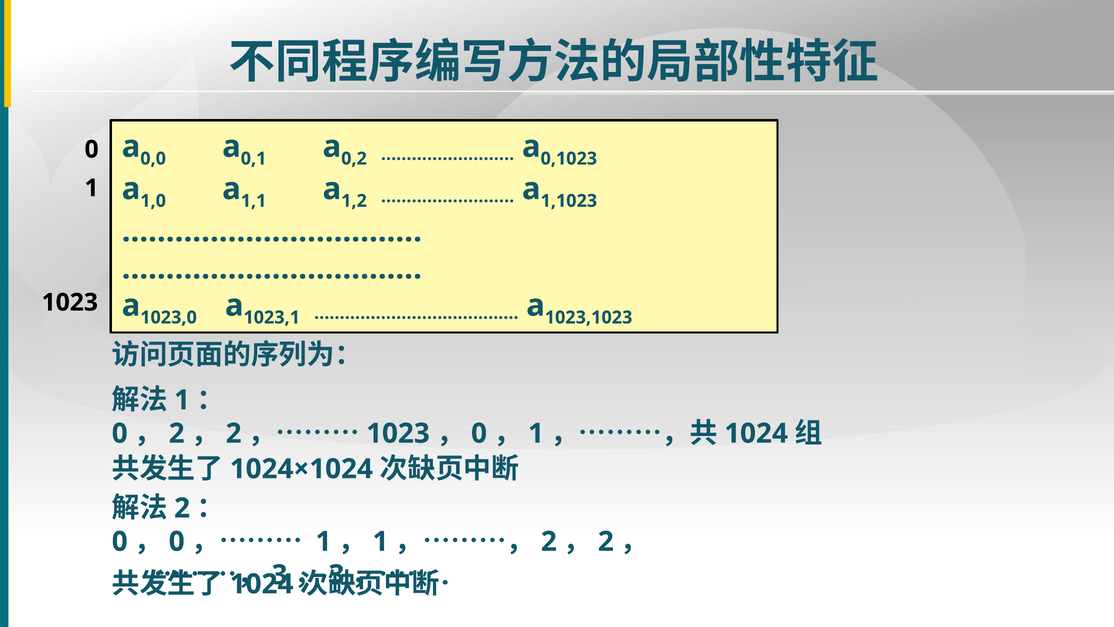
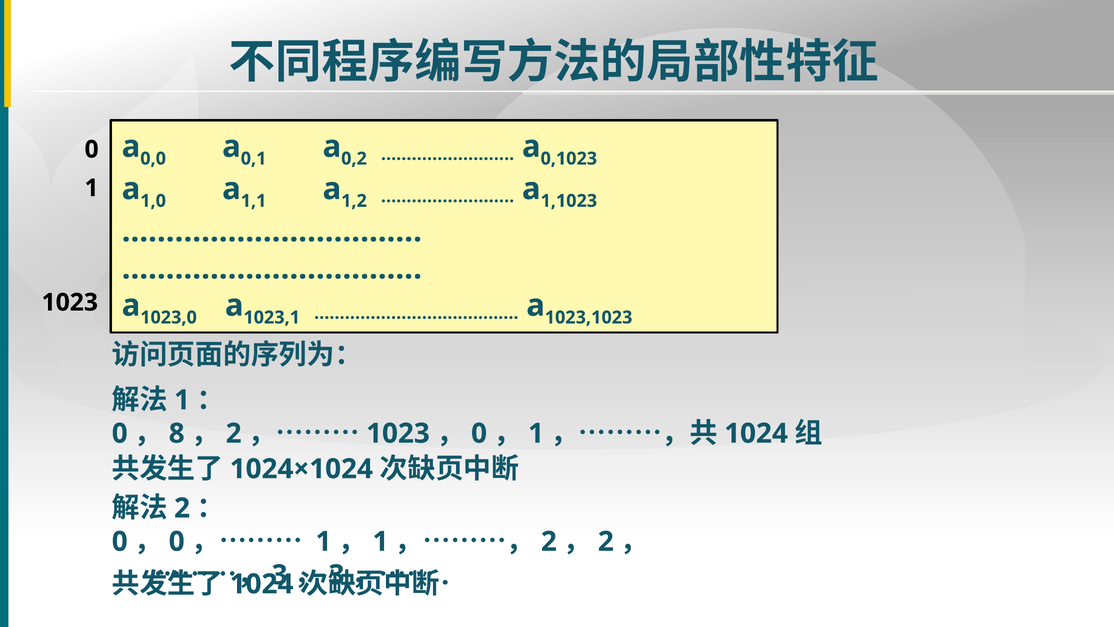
2: 2 -> 8 (177, 433)
